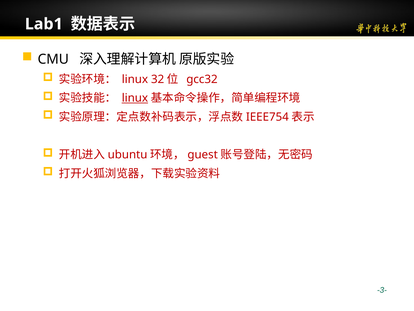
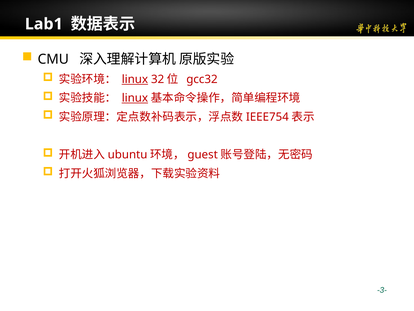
linux underline: none -> present (135, 79)
